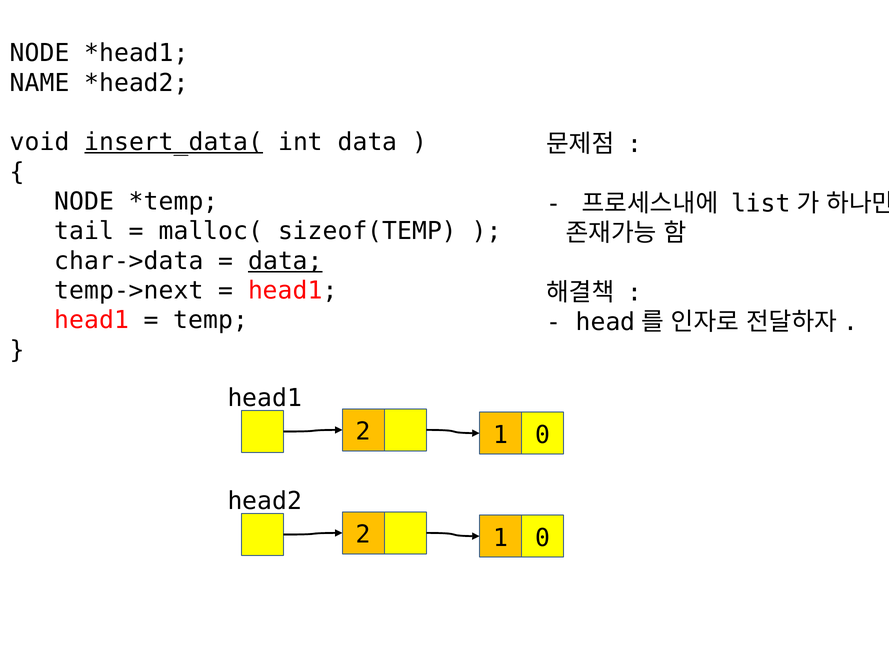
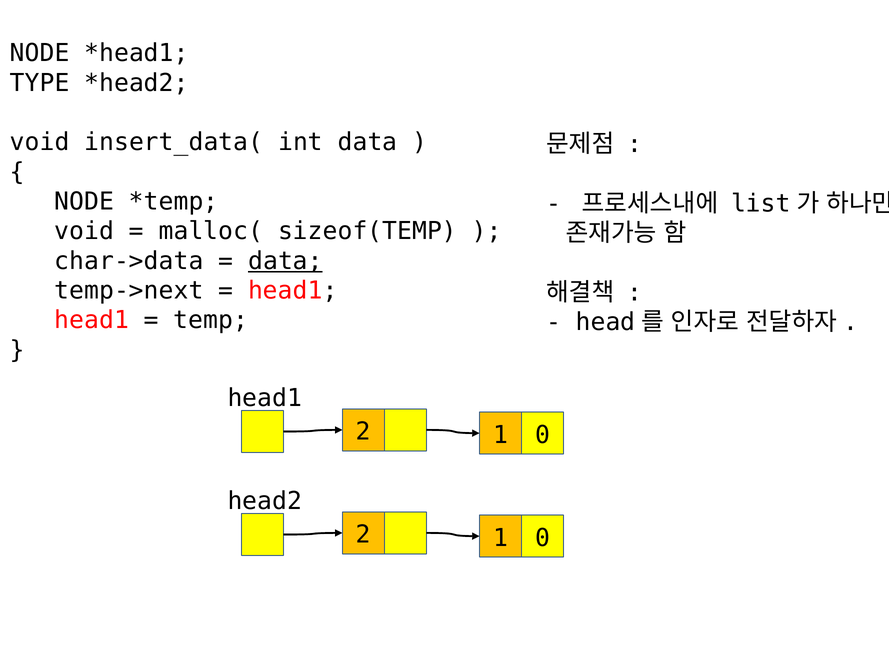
NAME: NAME -> TYPE (40, 83)
insert_data( underline: present -> none (174, 142)
tail: tail -> void (84, 231)
